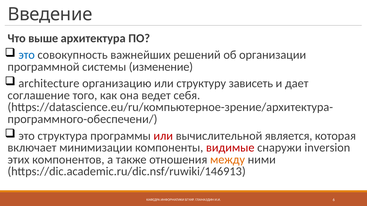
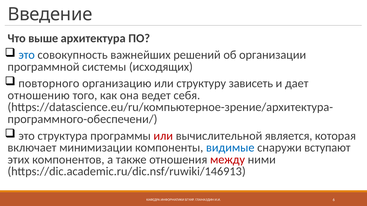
изменение: изменение -> исходящих (161, 67)
architecture: architecture -> повторного (49, 84)
соглашение: соглашение -> отношению (39, 96)
видимые colour: red -> blue (230, 148)
inversion: inversion -> вступают (327, 148)
между colour: orange -> red (228, 160)
